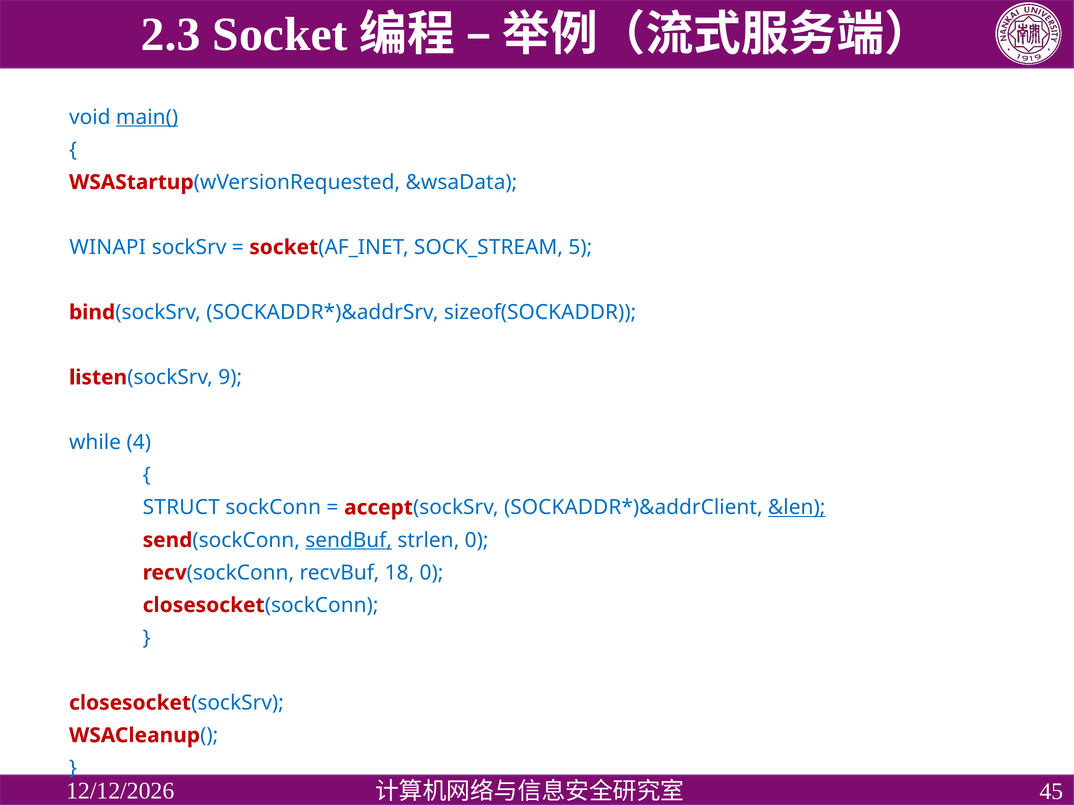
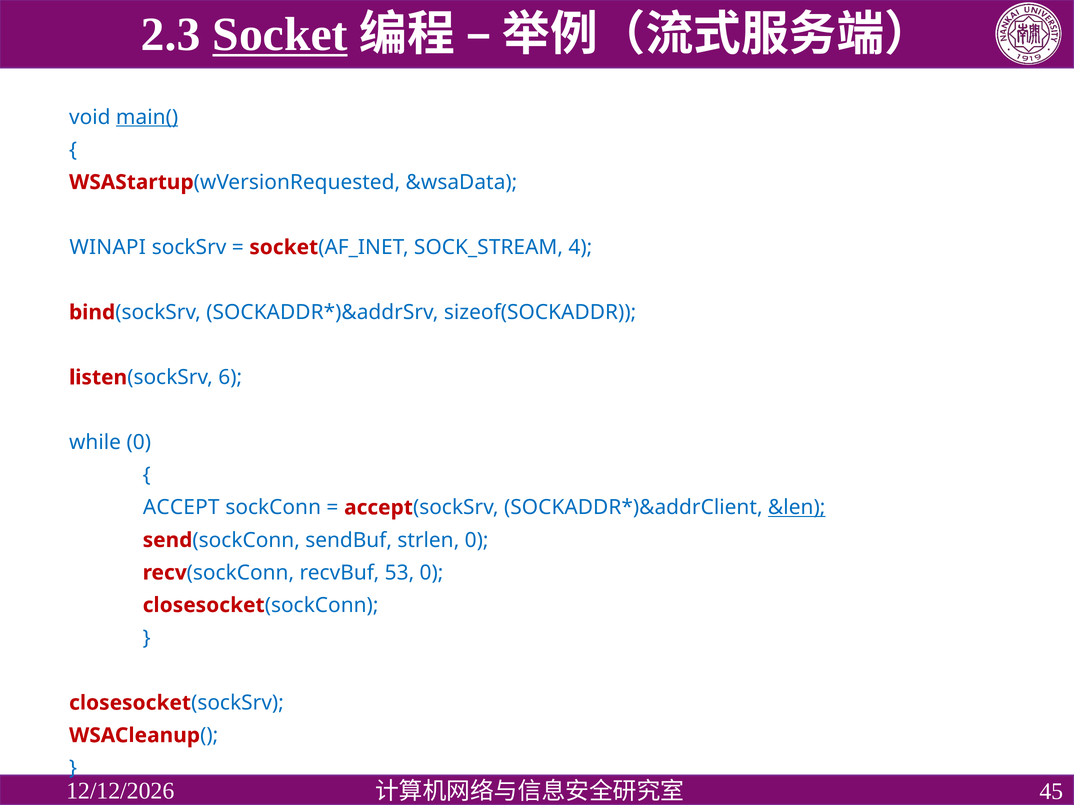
Socket underline: none -> present (280, 35)
5: 5 -> 4 (580, 247)
9: 9 -> 6 (230, 378)
while 4: 4 -> 0 (139, 443)
STRUCT: STRUCT -> ACCEPT (181, 508)
sendBuf underline: present -> none (349, 540)
18: 18 -> 53 (399, 573)
